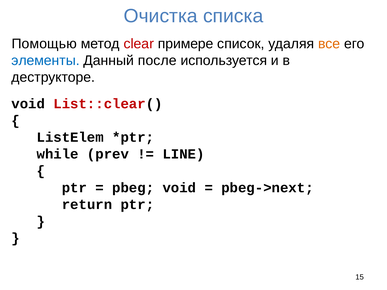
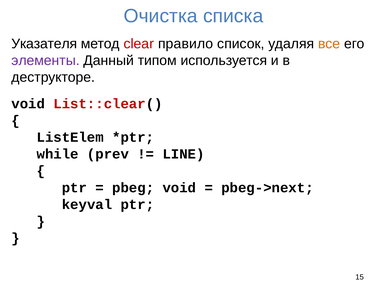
Помощью: Помощью -> Указателя (44, 44)
примере: примере -> правило (186, 44)
элементы colour: blue -> purple (46, 60)
после: после -> типом (157, 60)
return: return -> keyval (87, 205)
